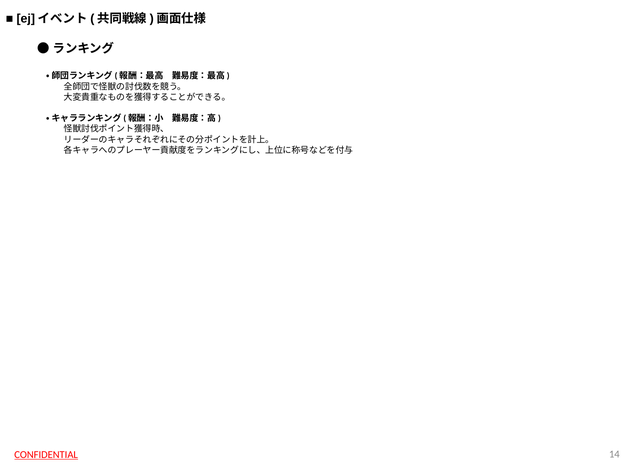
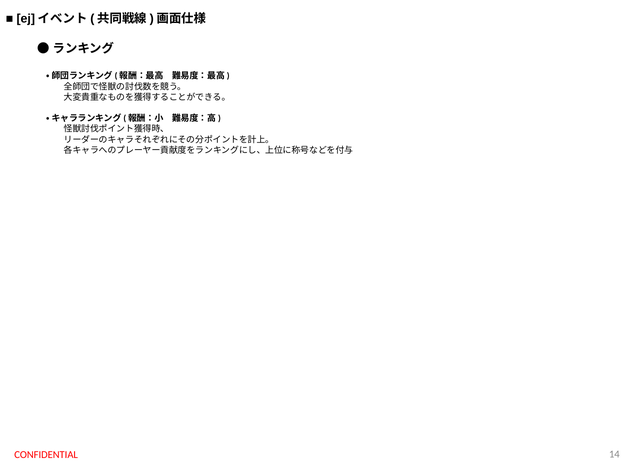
CONFIDENTIAL underline: present -> none (46, 454)
